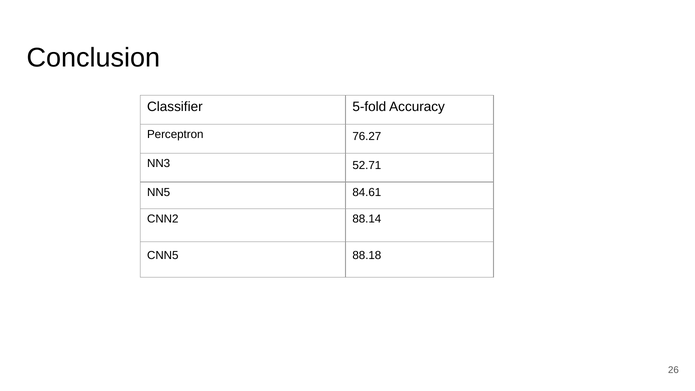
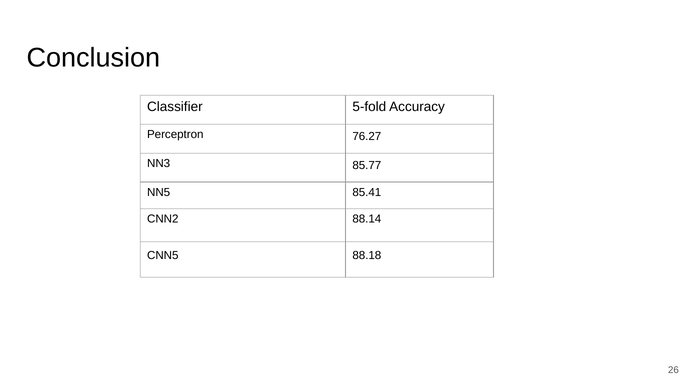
52.71: 52.71 -> 85.77 (367, 165)
84.61: 84.61 -> 85.41 (367, 192)
